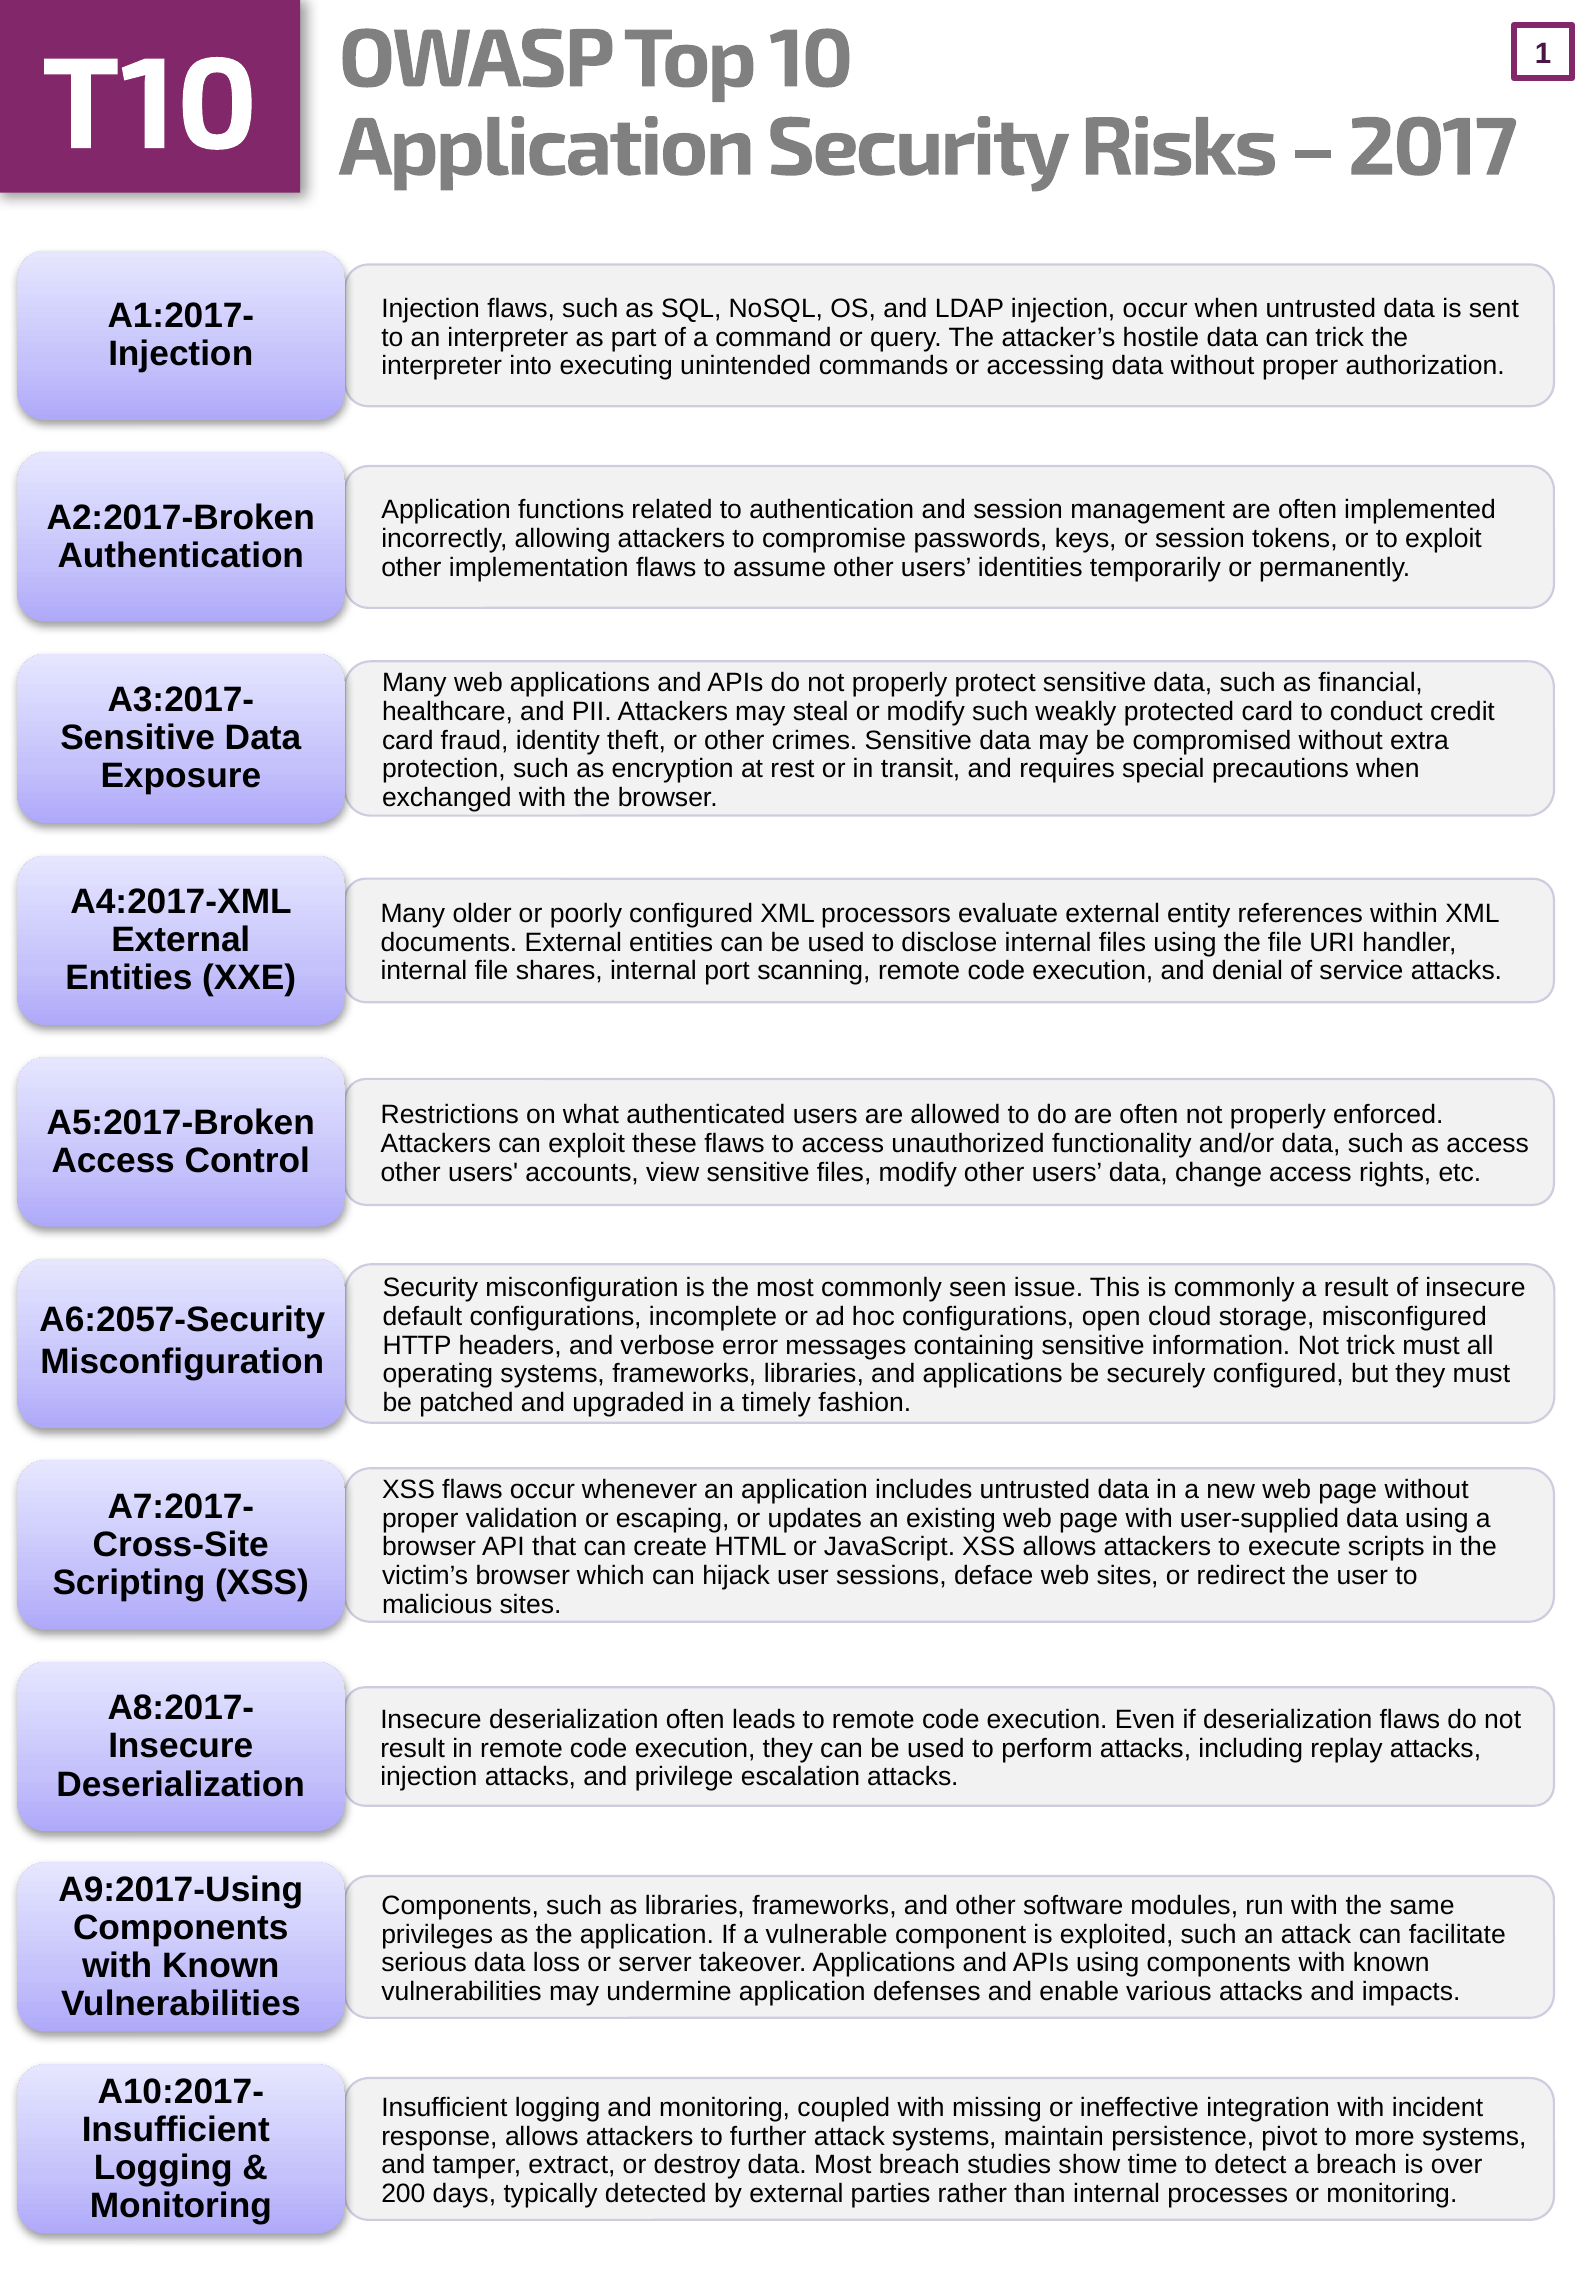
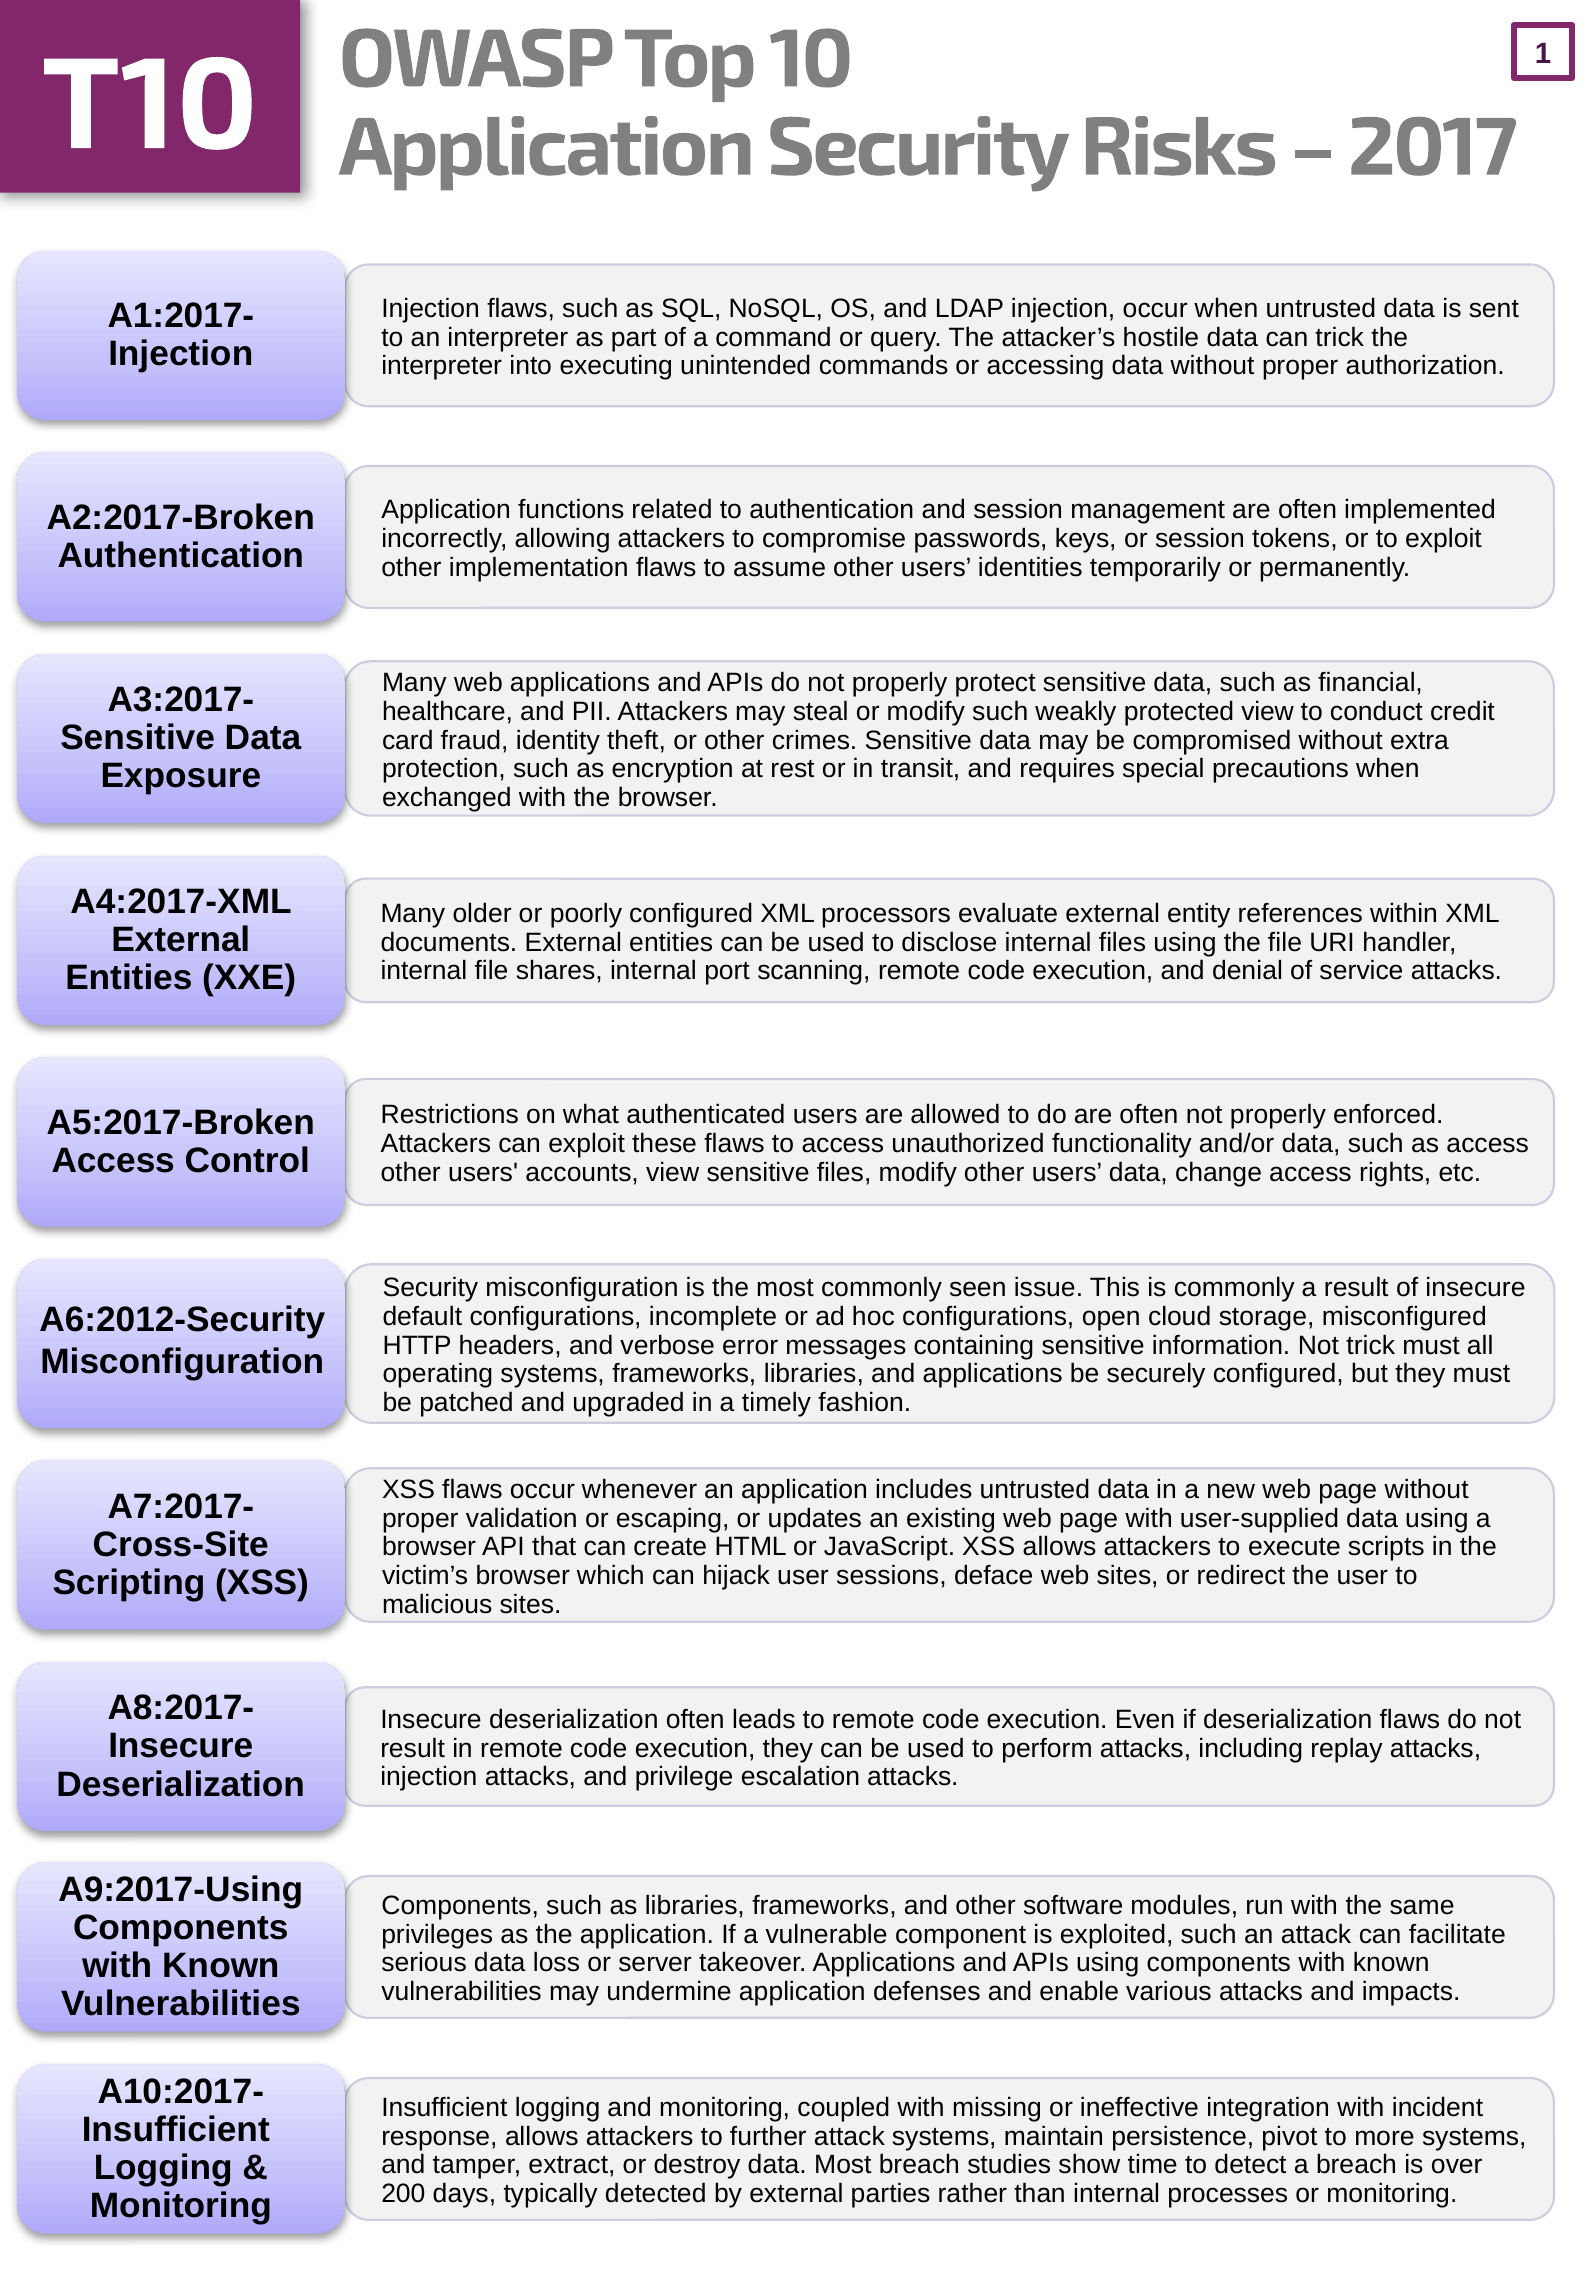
protected card: card -> view (1268, 712)
A6:2057-Security: A6:2057-Security -> A6:2012-Security (182, 1320)
